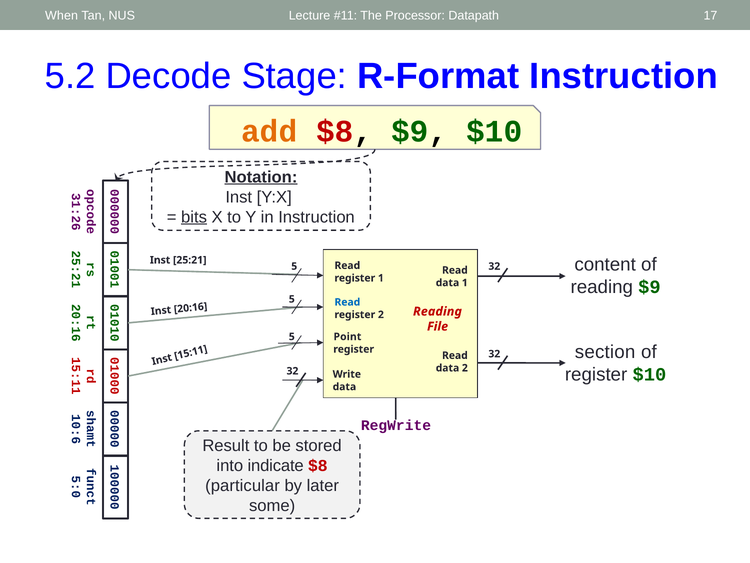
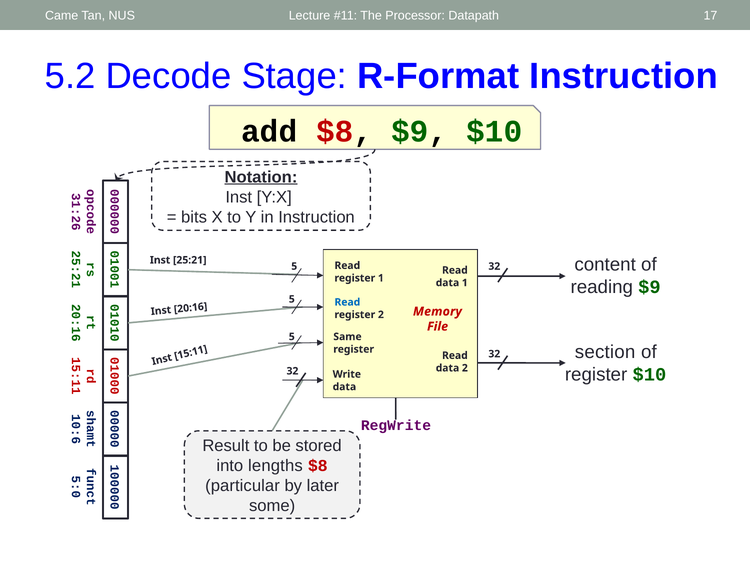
When: When -> Came (62, 16)
add colour: orange -> black (269, 131)
bits underline: present -> none (194, 217)
Reading: Reading -> Memory (437, 311)
Point: Point -> Same (347, 336)
indicate: indicate -> lengths (275, 465)
